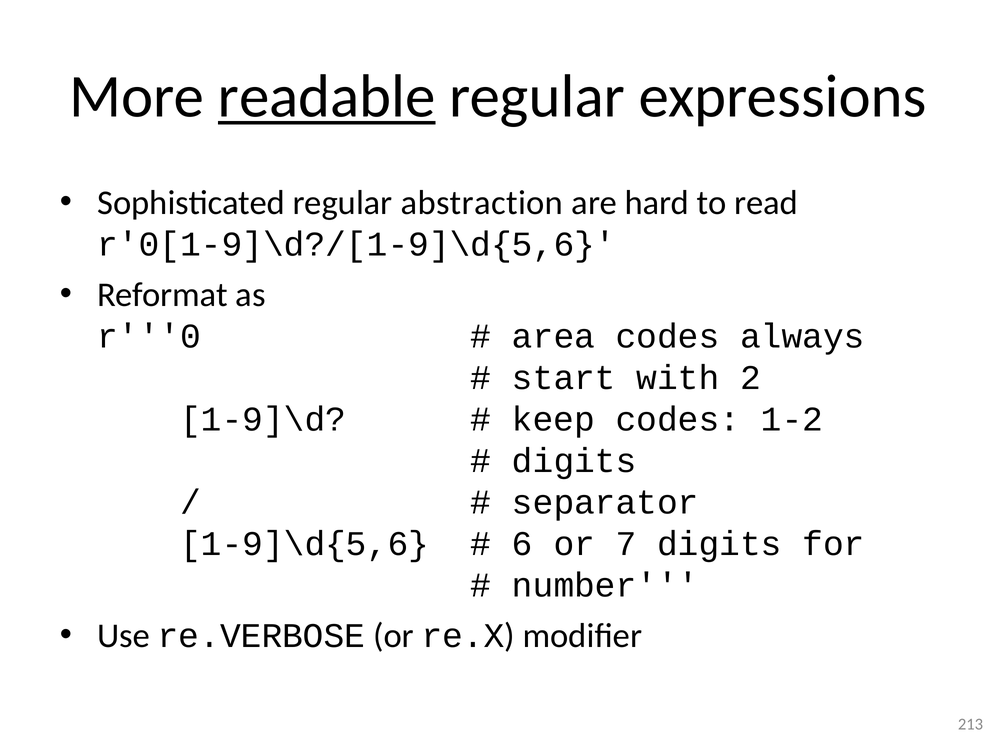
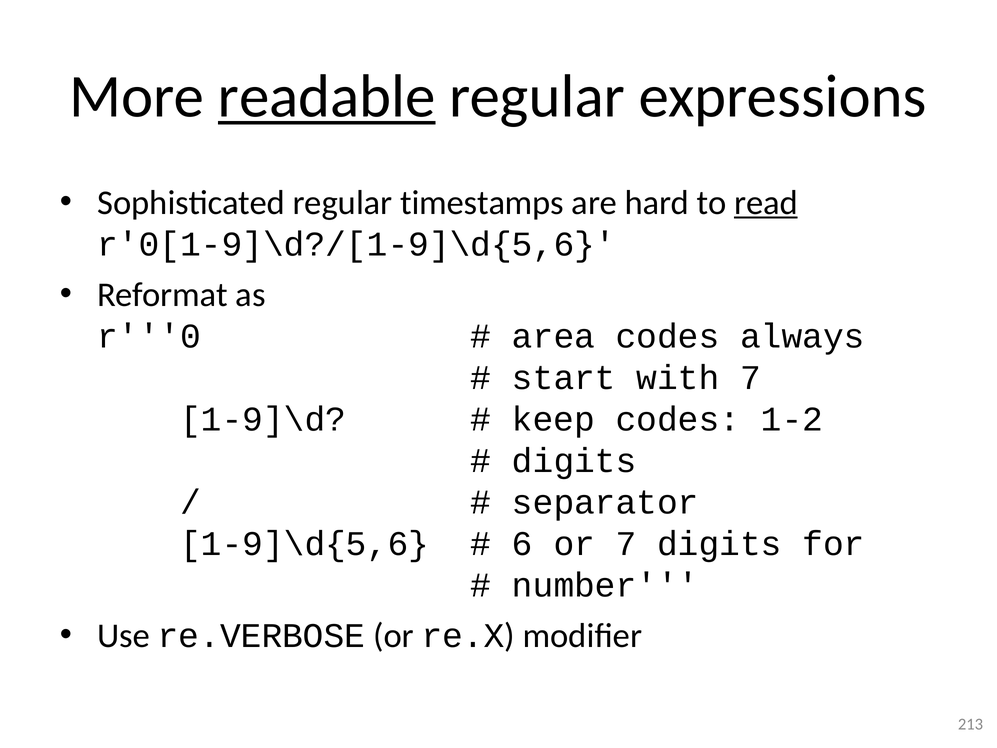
abstraction: abstraction -> timestamps (482, 203)
read underline: none -> present (766, 203)
with 2: 2 -> 7 (751, 378)
